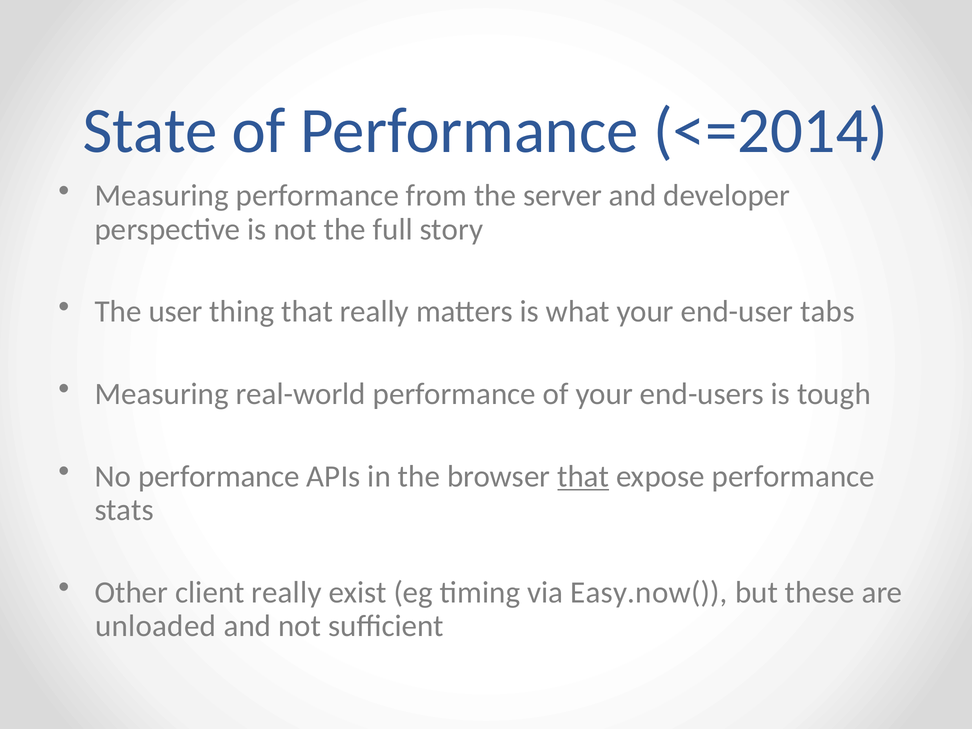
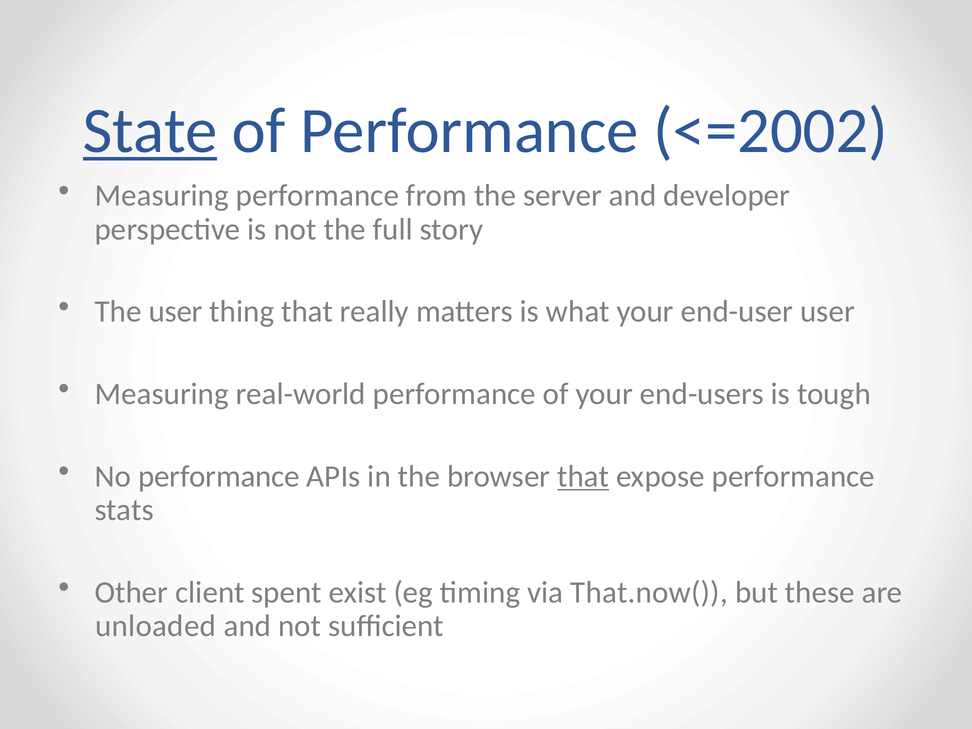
State underline: none -> present (150, 131)
<=2014: <=2014 -> <=2002 (771, 131)
end-user tabs: tabs -> user (828, 312)
client really: really -> spent (287, 592)
Easy.now(: Easy.now( -> That.now( (649, 592)
